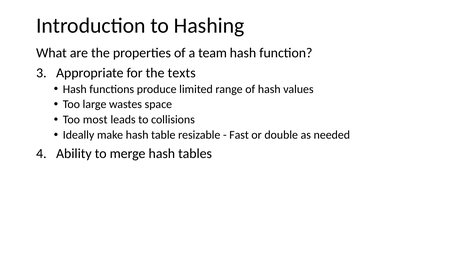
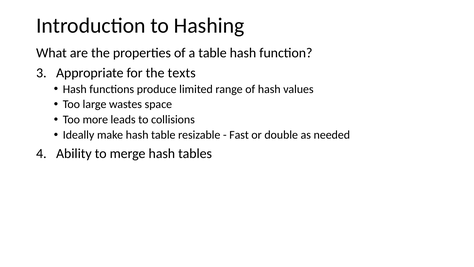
a team: team -> table (213, 53)
most: most -> more (95, 120)
